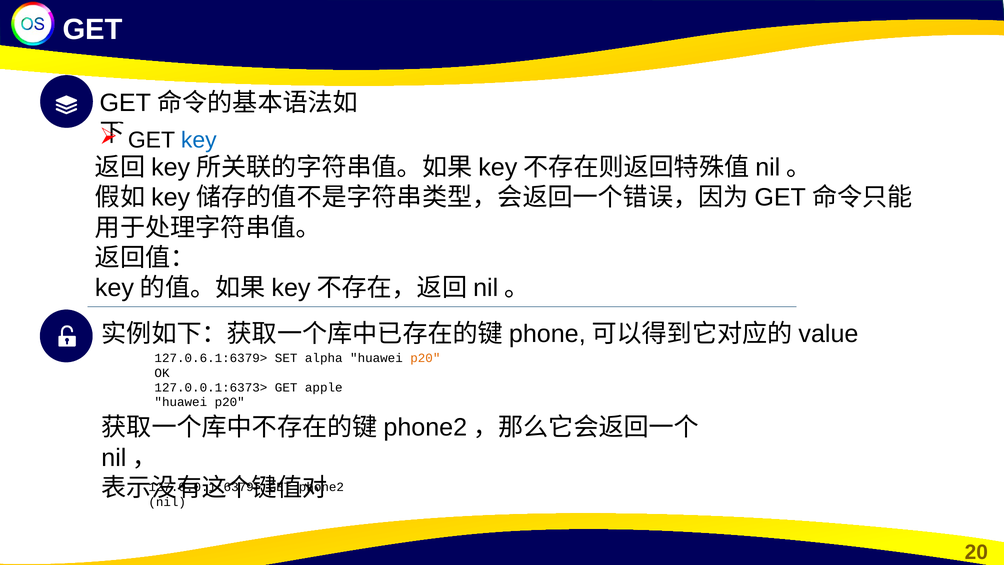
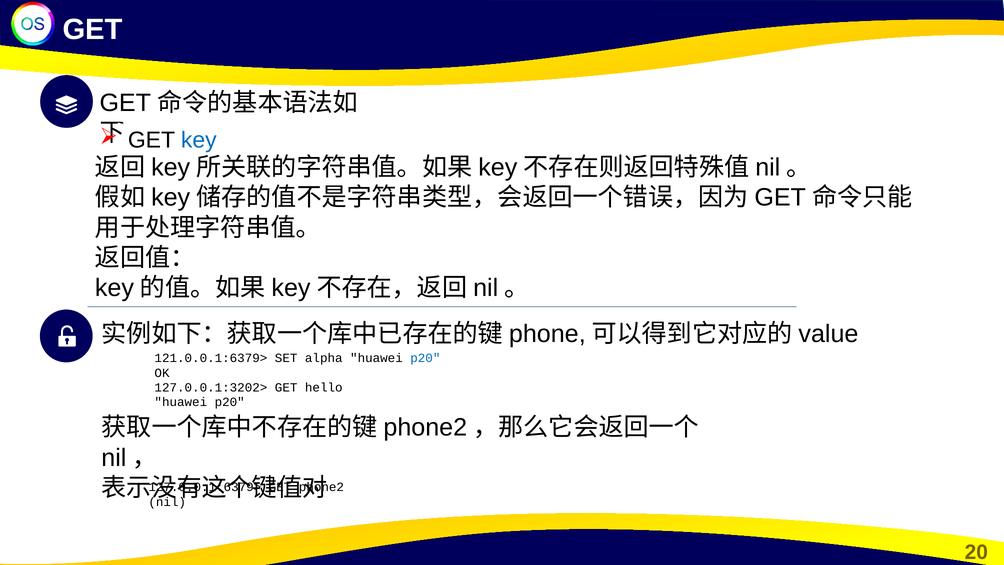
127.0.6.1:6379>: 127.0.6.1:6379> -> 121.0.0.1:6379> (211, 358)
p20 colour: orange -> blue (425, 358)
127.0.0.1:6373>: 127.0.0.1:6373> -> 127.0.0.1:3202> (211, 387)
apple: apple -> hello (324, 387)
